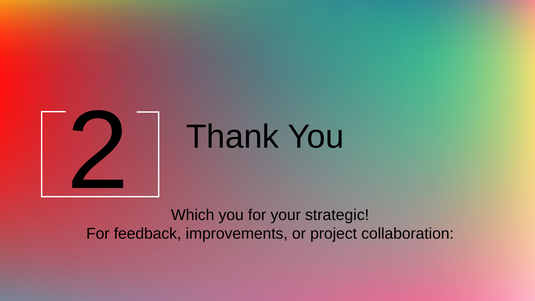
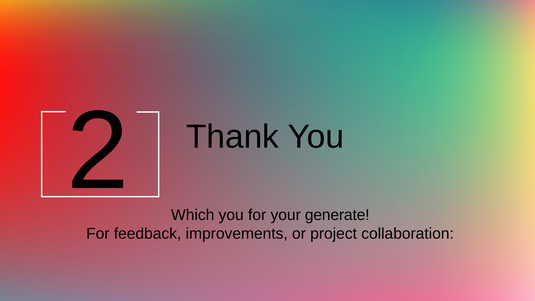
strategic: strategic -> generate (337, 215)
